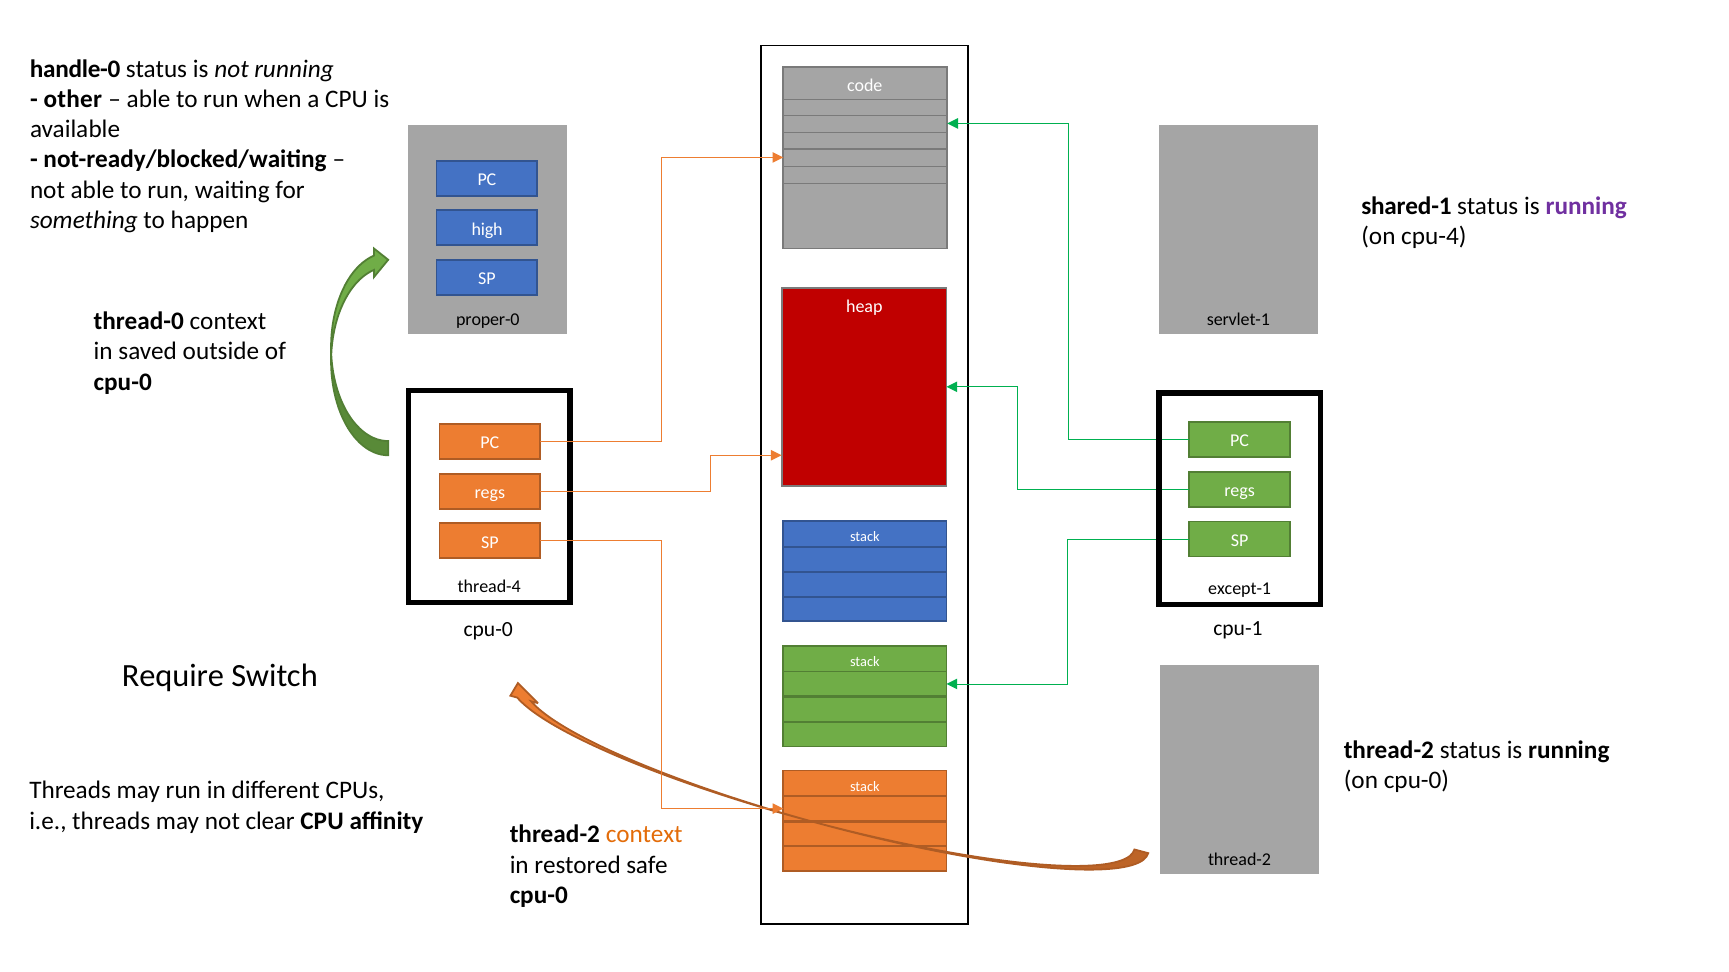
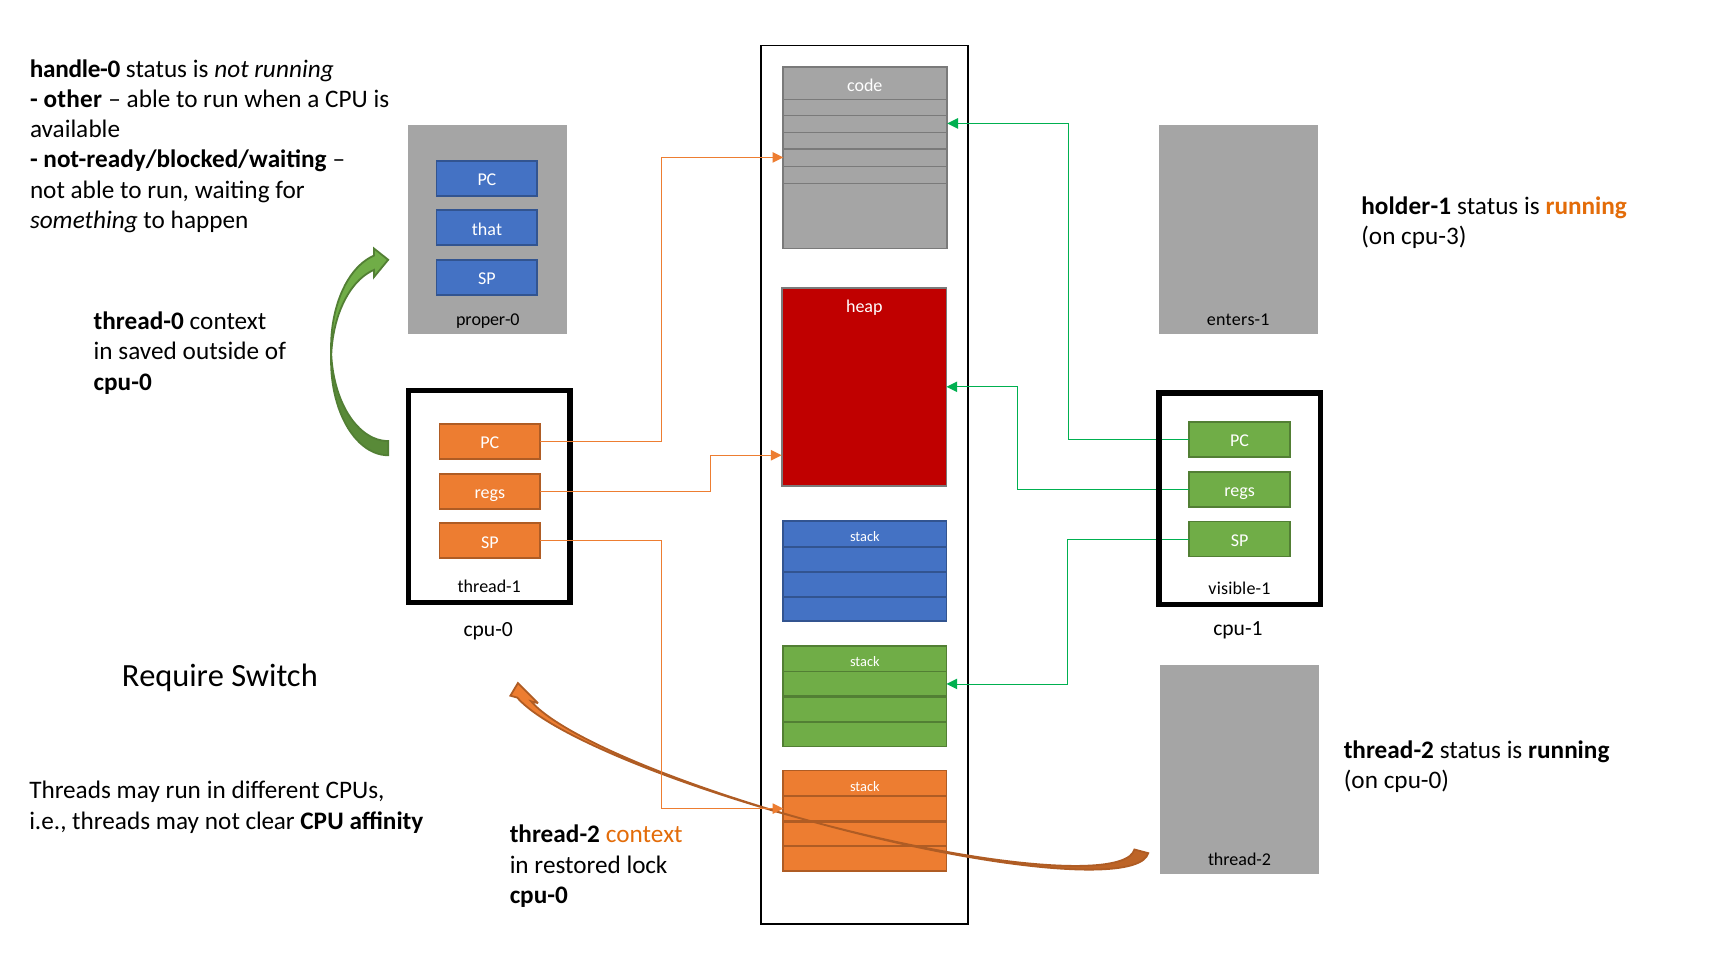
shared-1: shared-1 -> holder-1 (1406, 206)
running colour: purple -> orange (1586, 206)
high: high -> that (487, 229)
cpu-4: cpu-4 -> cpu-3 (1434, 237)
servlet-1: servlet-1 -> enters-1 (1238, 319)
thread-4: thread-4 -> thread-1 (489, 587)
except-1: except-1 -> visible-1 (1239, 589)
safe: safe -> lock (647, 865)
